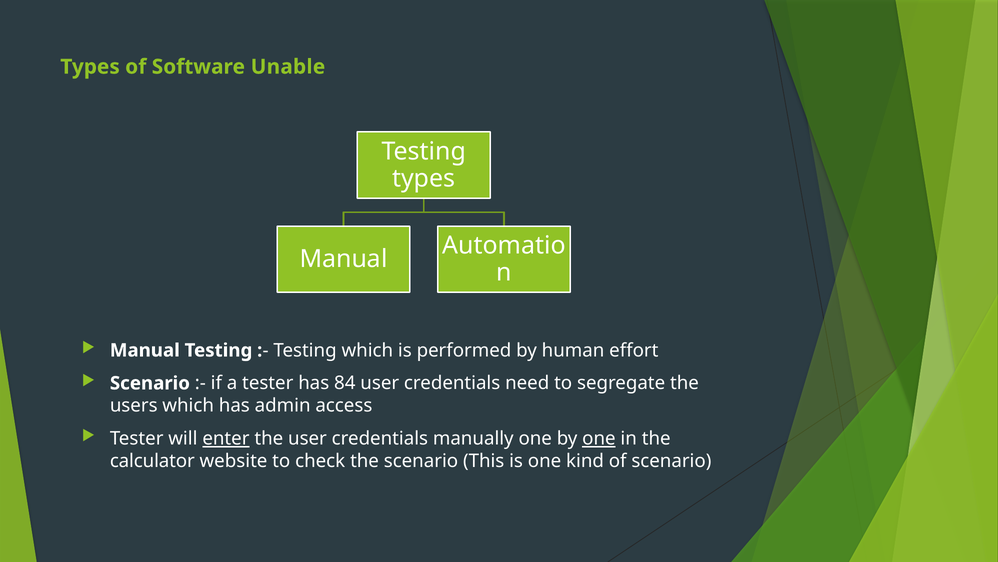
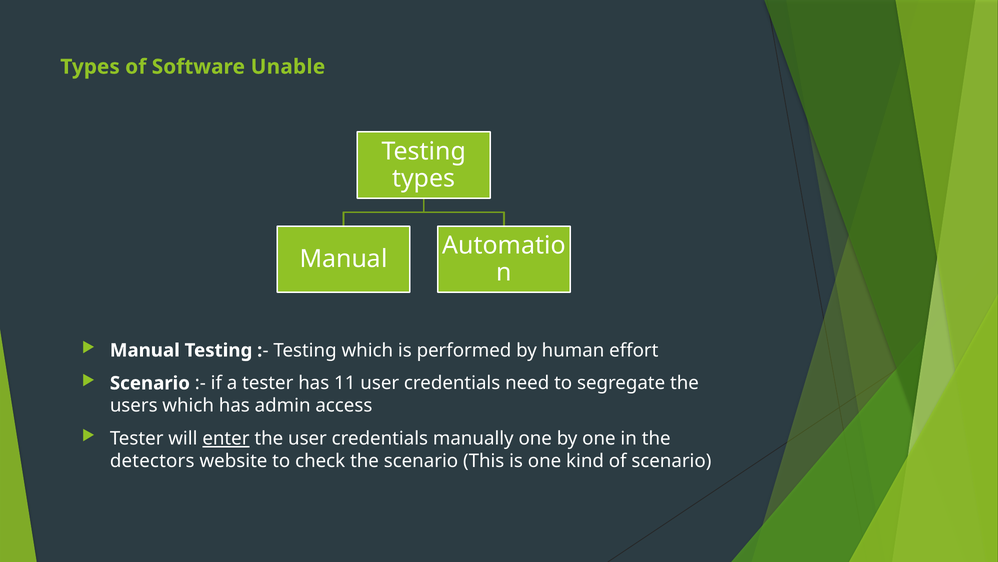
84: 84 -> 11 (345, 383)
one underline: present -> none (599, 438)
calculator: calculator -> detectors (152, 461)
